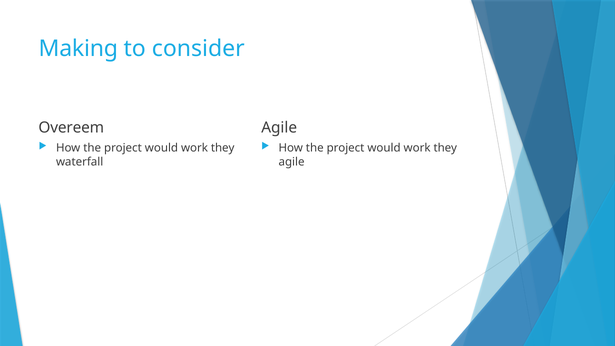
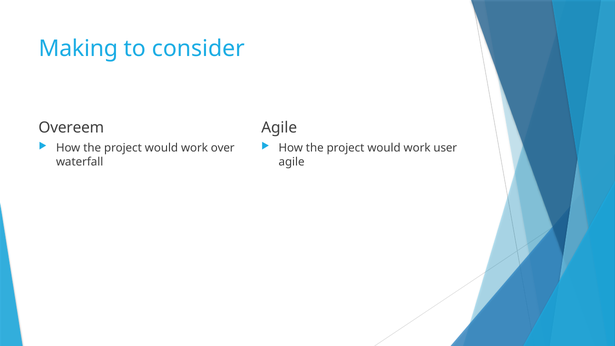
they: they -> over (223, 148)
they: they -> user (445, 148)
